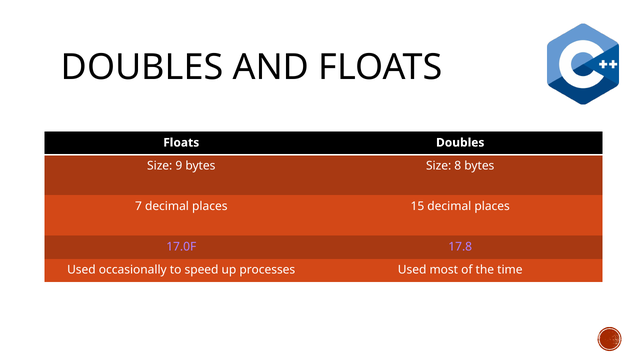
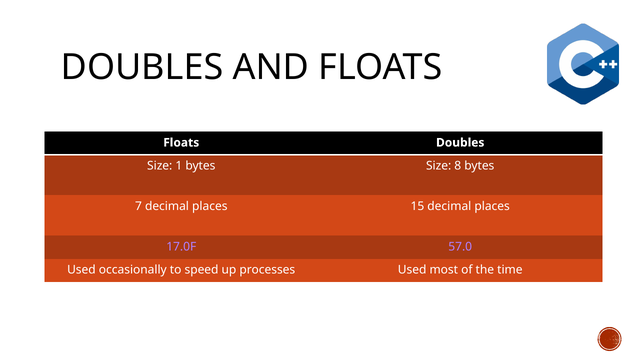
9: 9 -> 1 (179, 166)
17.8: 17.8 -> 57.0 (460, 246)
